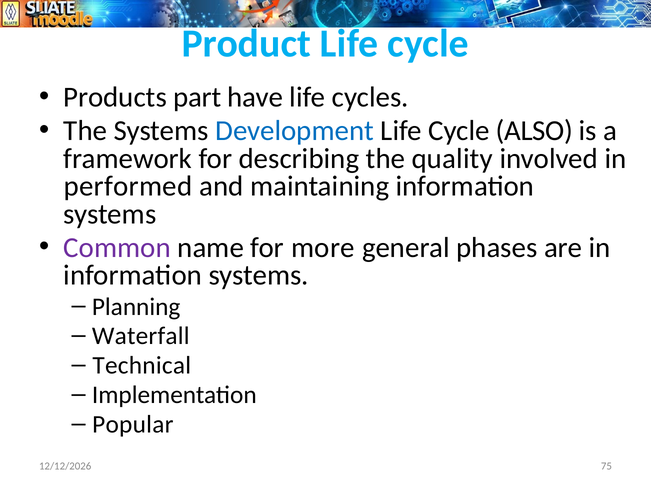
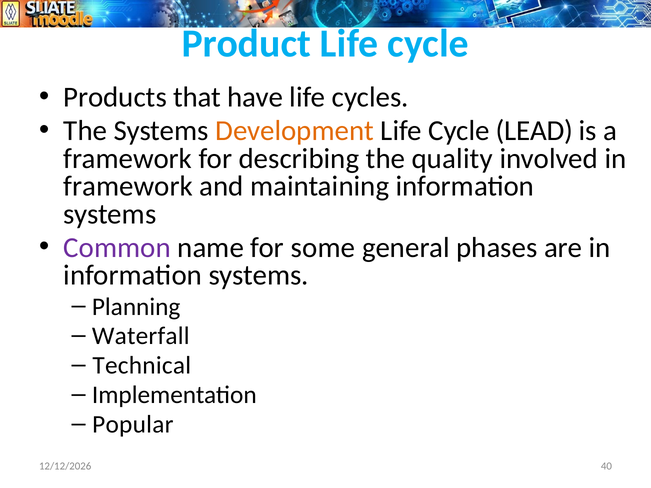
part: part -> that (197, 97)
Development colour: blue -> orange (295, 131)
ALSO: ALSO -> LEAD (534, 131)
performed: performed -> framework (128, 186)
more: more -> some (323, 248)
75: 75 -> 40 (606, 466)
